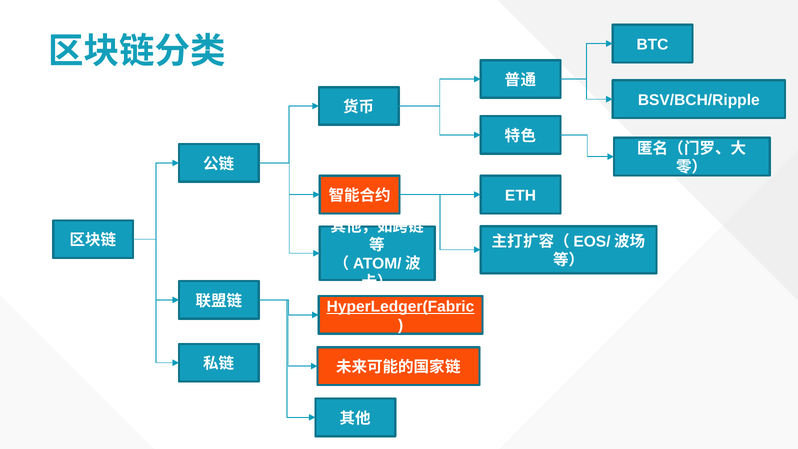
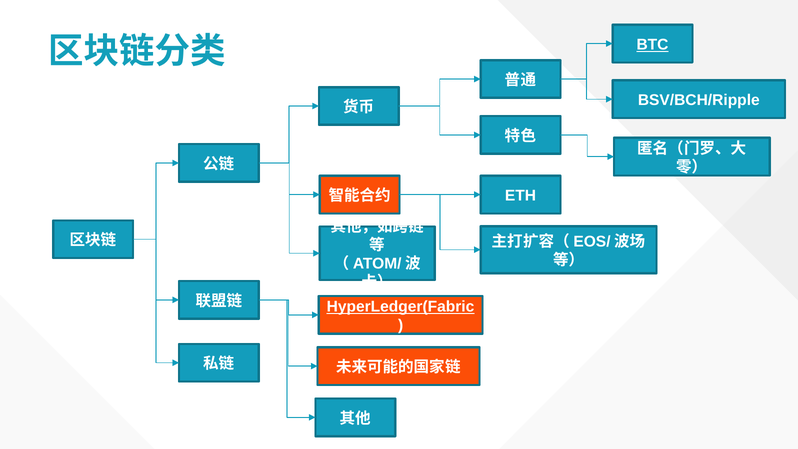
BTC underline: none -> present (652, 45)
